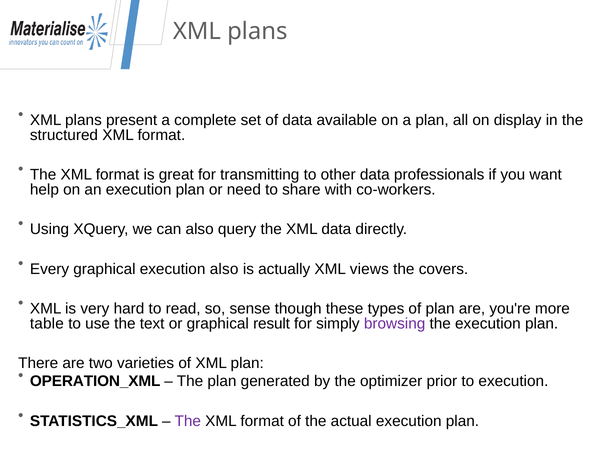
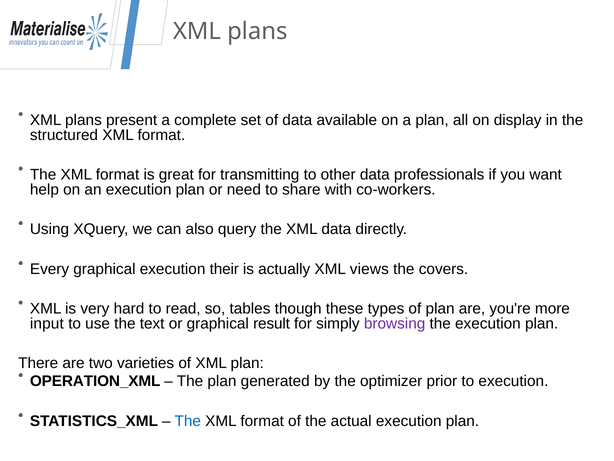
execution also: also -> their (224, 269)
sense: sense -> tables (250, 308)
table: table -> input (47, 323)
The colour: purple -> blue (188, 421)
